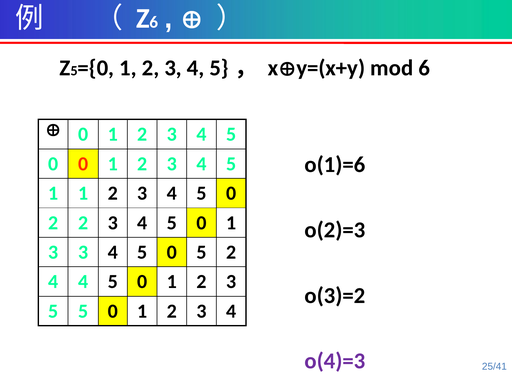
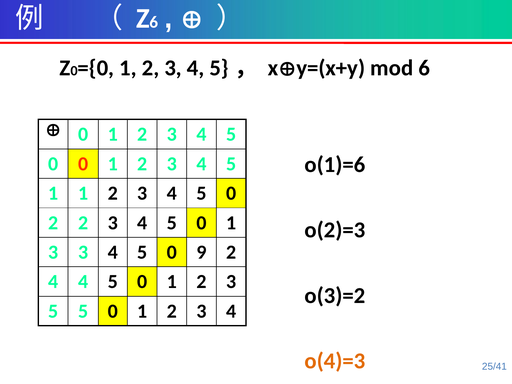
5: 5 -> 0 (74, 71)
0 5: 5 -> 9 (201, 252)
o(4)=3 colour: purple -> orange (335, 361)
